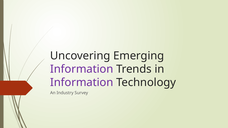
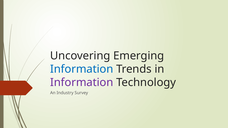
Information colour: purple -> blue (82, 69)
